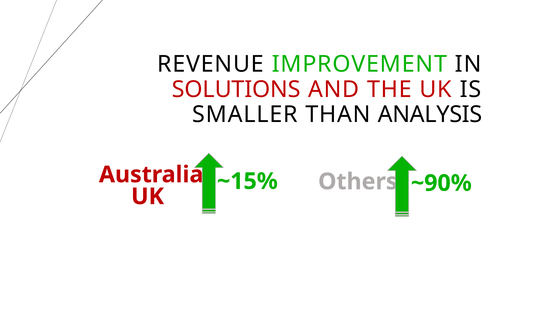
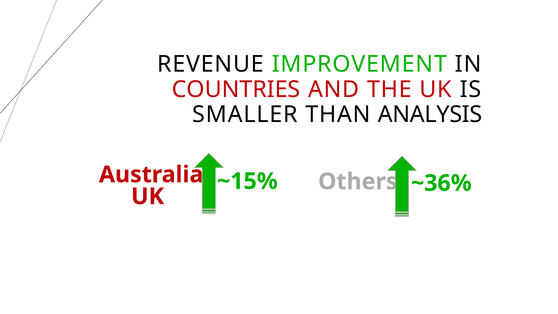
SOLUTIONS: SOLUTIONS -> COUNTRIES (236, 89)
~90%: ~90% -> ~36% (441, 183)
